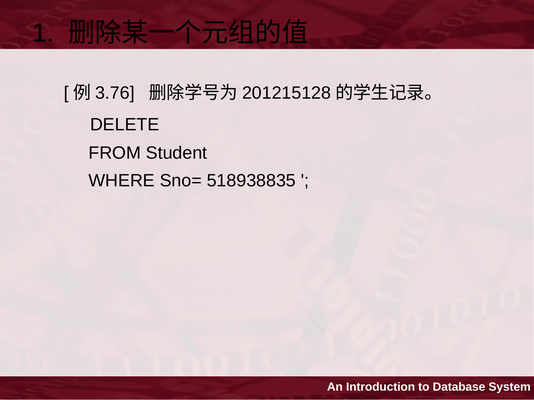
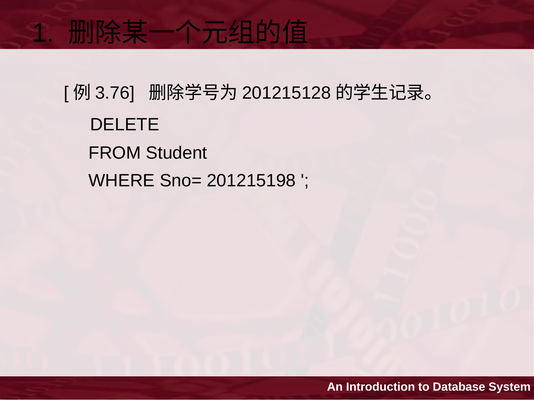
518938835: 518938835 -> 201215198 (251, 181)
